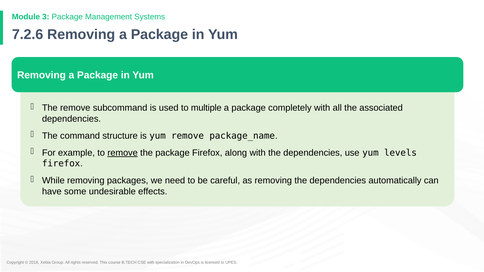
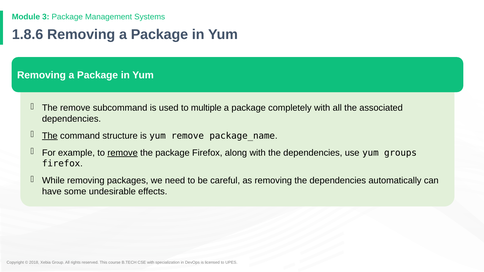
7.2.6: 7.2.6 -> 1.8.6 (28, 34)
The underline: none -> present (50, 136)
levels: levels -> groups (400, 153)
